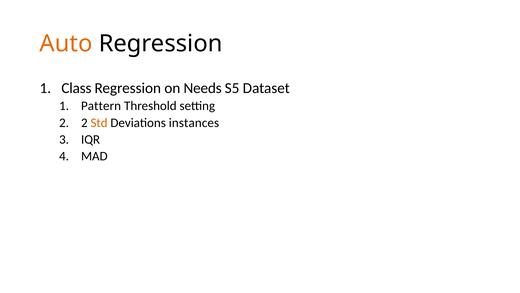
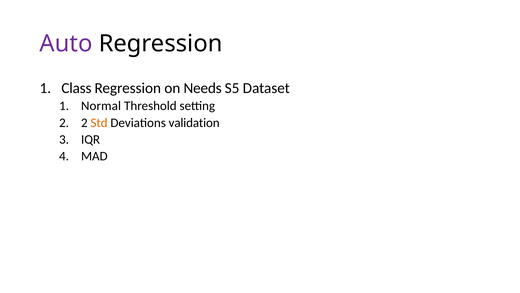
Auto colour: orange -> purple (66, 44)
Pattern: Pattern -> Normal (101, 106)
instances: instances -> validation (194, 123)
